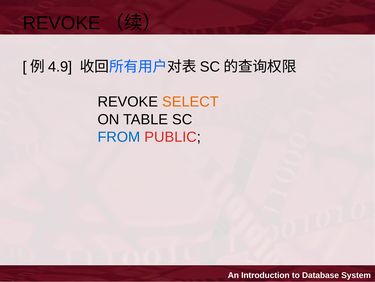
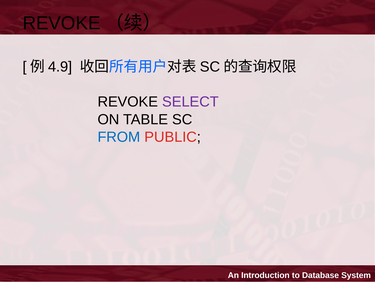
SELECT colour: orange -> purple (190, 102)
